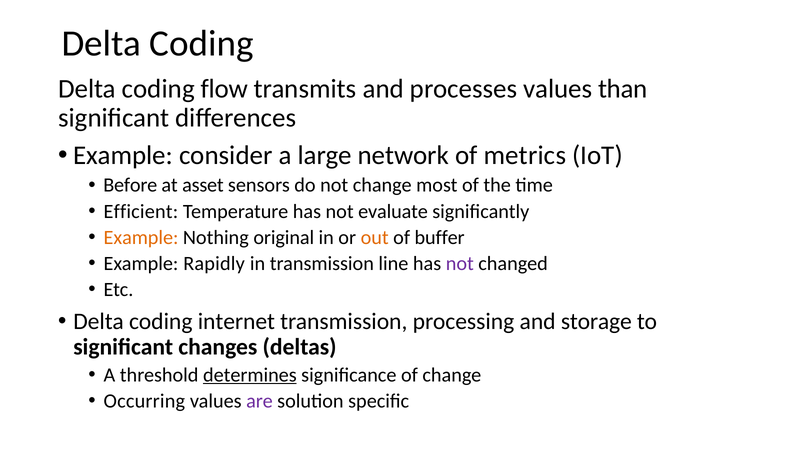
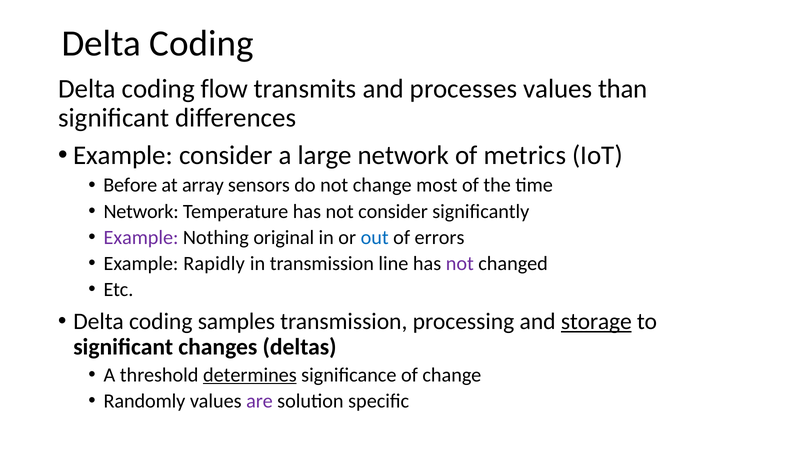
asset: asset -> array (203, 185)
Efficient: Efficient -> Network (141, 211)
not evaluate: evaluate -> consider (393, 211)
Example colour: orange -> purple (141, 237)
out colour: orange -> blue (375, 237)
buffer: buffer -> errors (440, 237)
internet: internet -> samples (236, 322)
storage underline: none -> present (596, 322)
Occurring: Occurring -> Randomly (145, 401)
